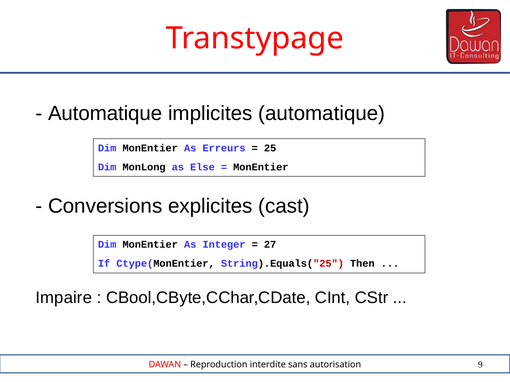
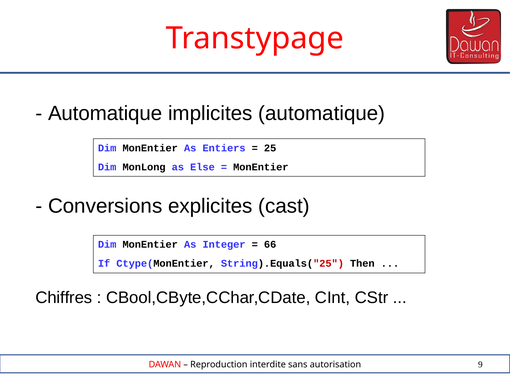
Erreurs: Erreurs -> Entiers (224, 148)
27: 27 -> 66 (270, 245)
Impaire: Impaire -> Chiffres (64, 298)
